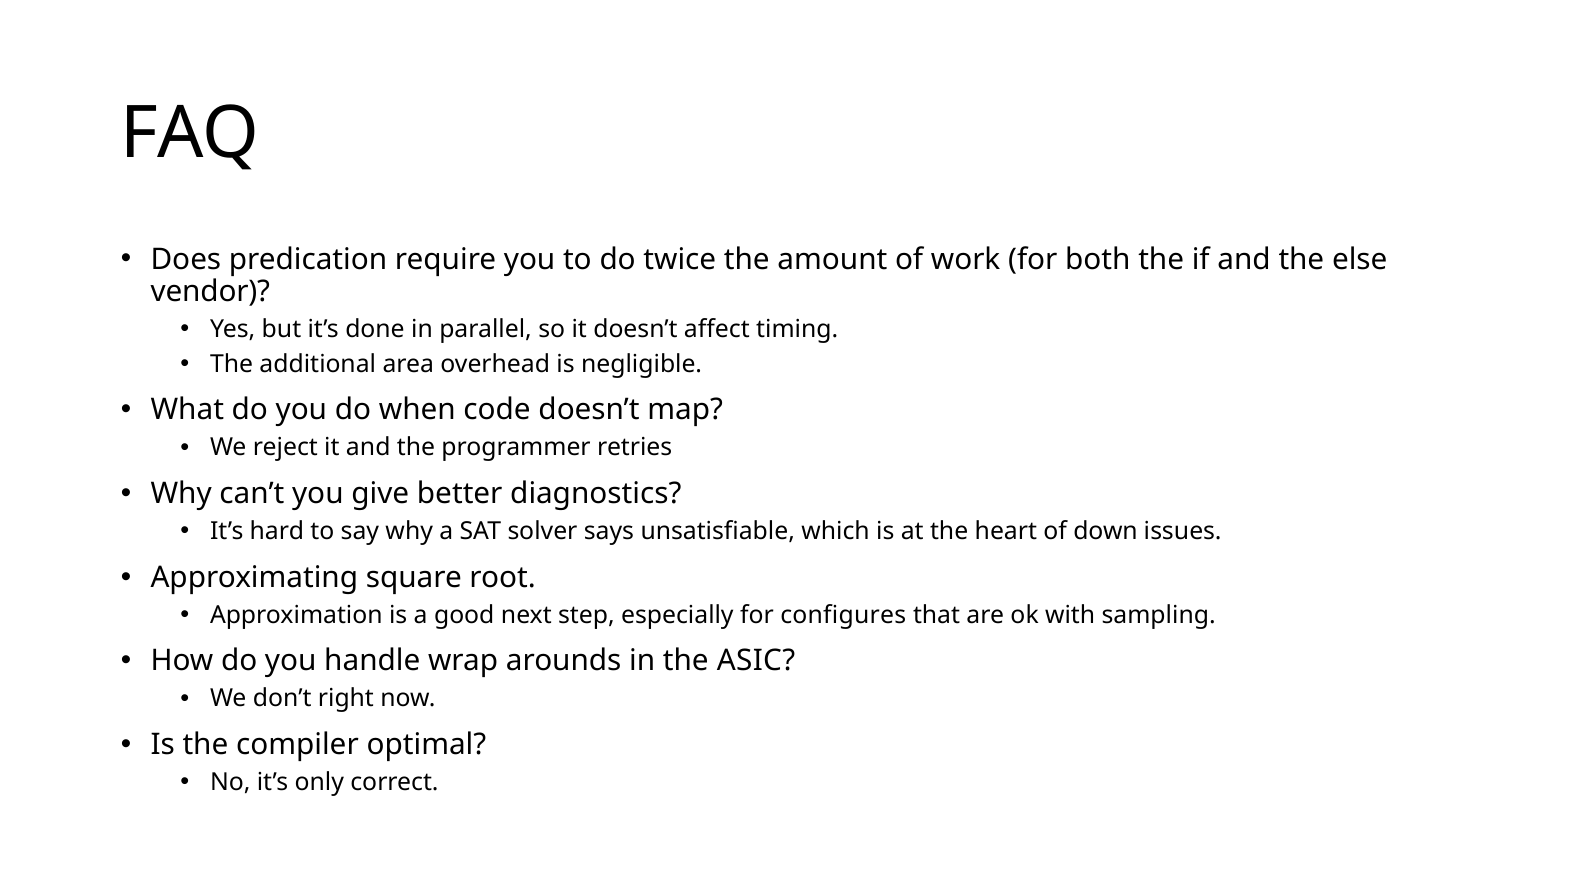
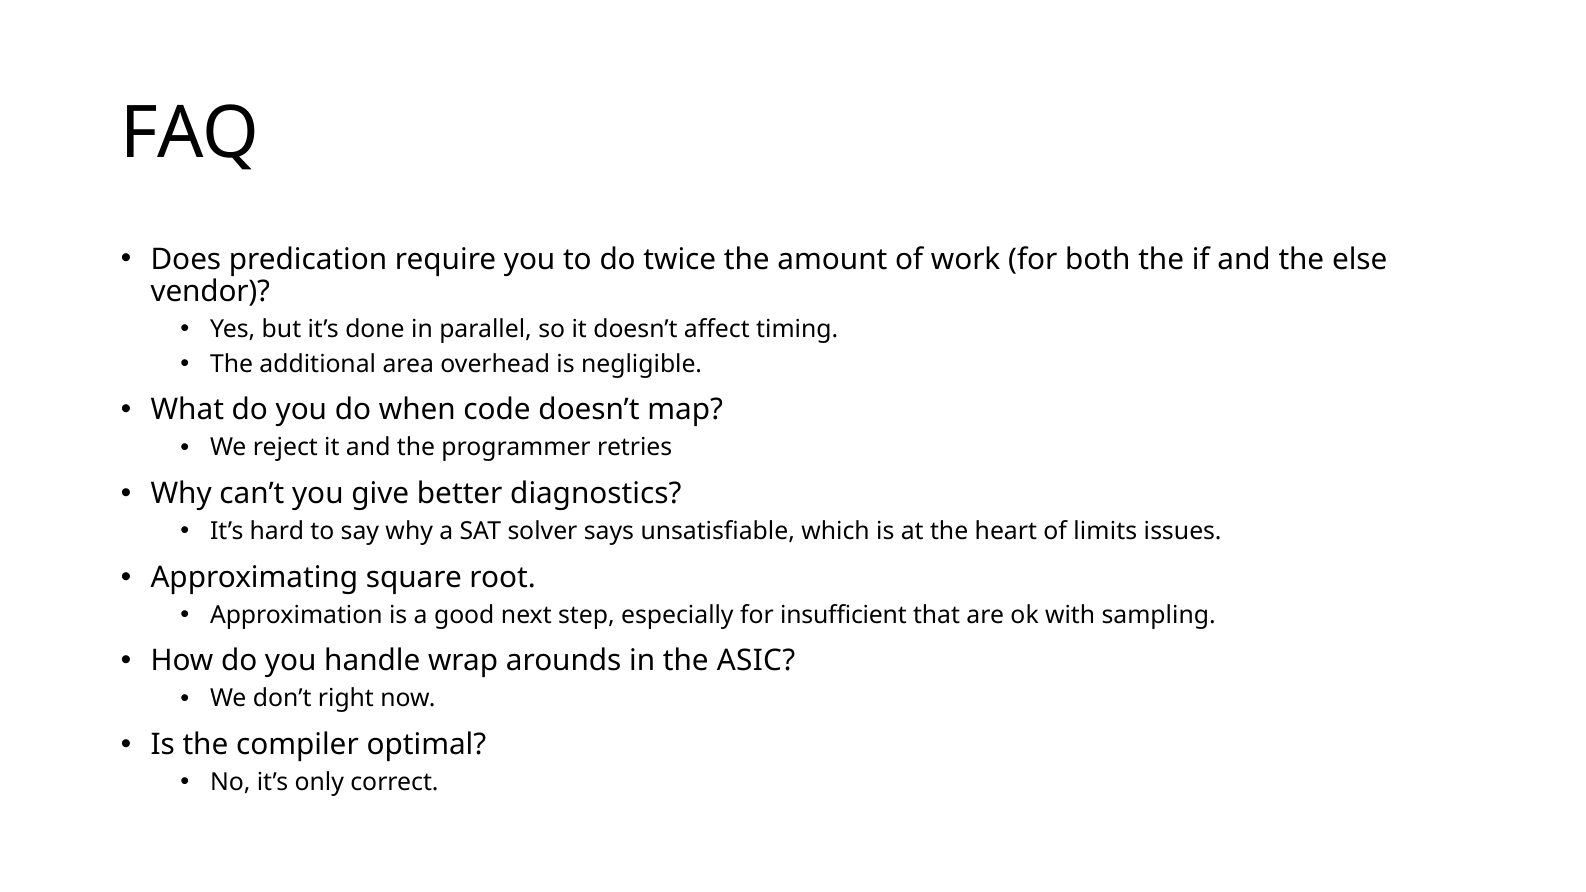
down: down -> limits (1105, 532)
configures: configures -> insufficient (843, 615)
